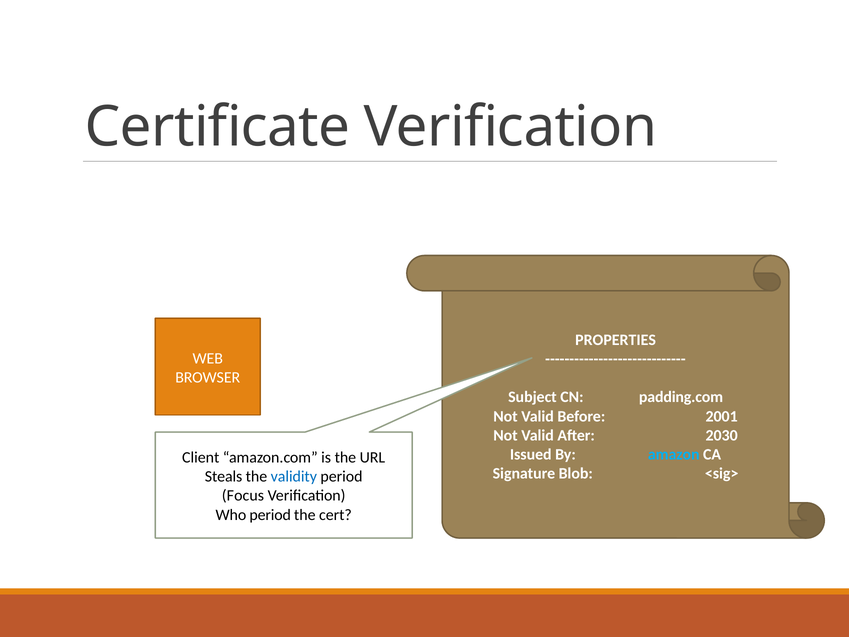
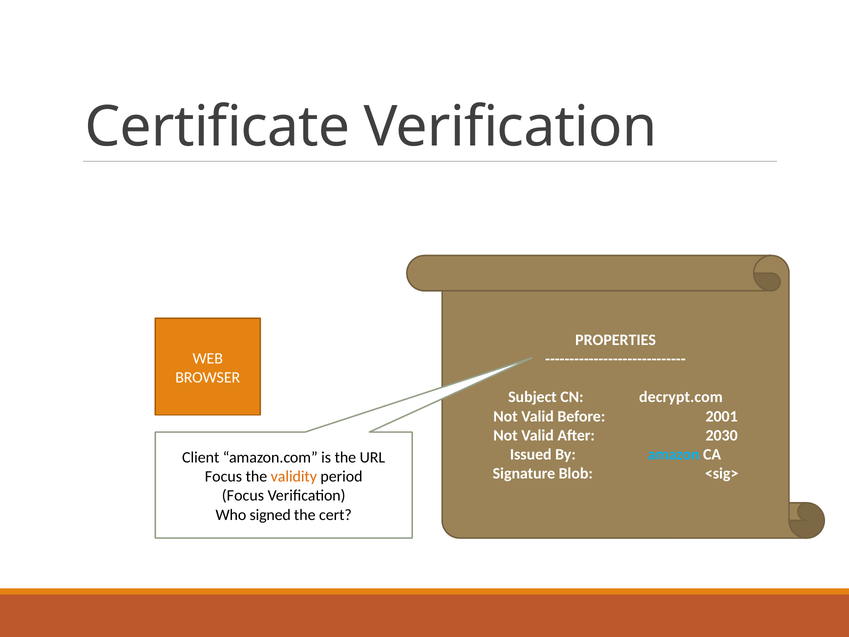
padding.com: padding.com -> decrypt.com (681, 397)
Steals: Steals -> Focus (223, 476)
validity colour: blue -> orange (294, 476)
Who period: period -> signed (270, 515)
